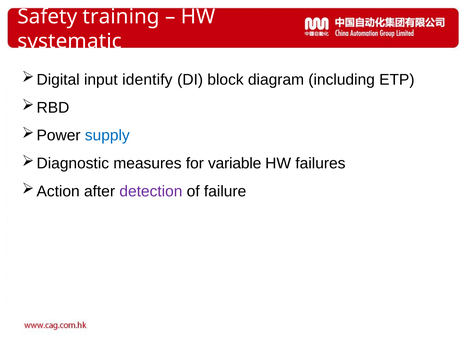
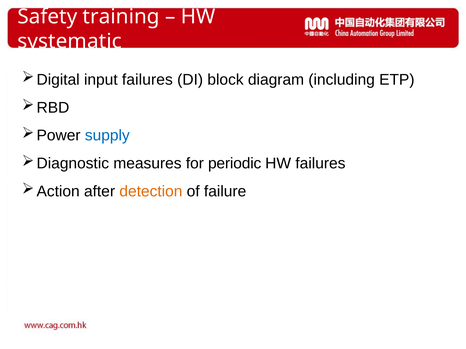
input identify: identify -> failures (147, 80)
variable: variable -> periodic (235, 164)
detection colour: purple -> orange (151, 192)
